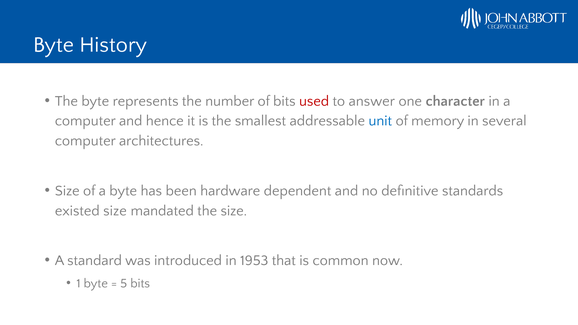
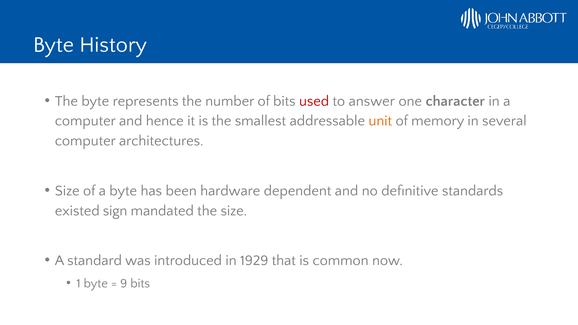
unit colour: blue -> orange (380, 121)
existed size: size -> sign (115, 211)
1953: 1953 -> 1929 (254, 261)
5: 5 -> 9 (124, 283)
